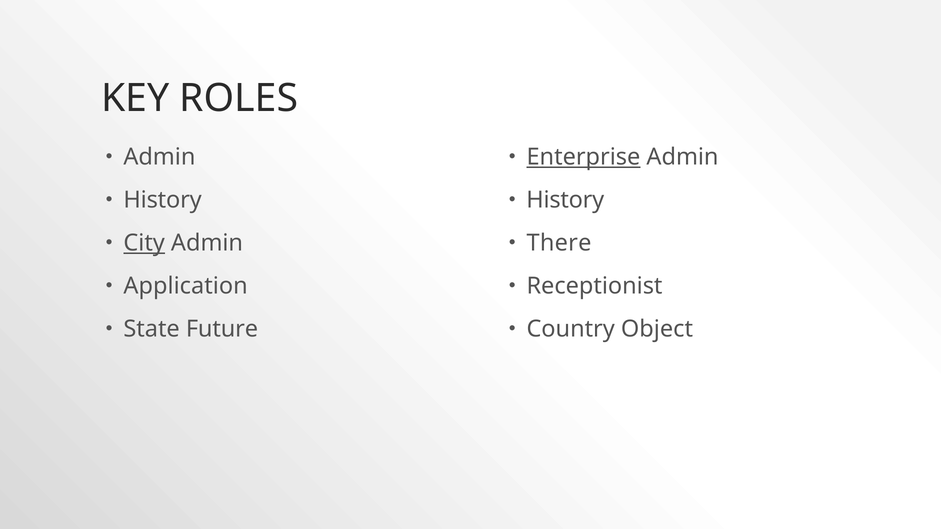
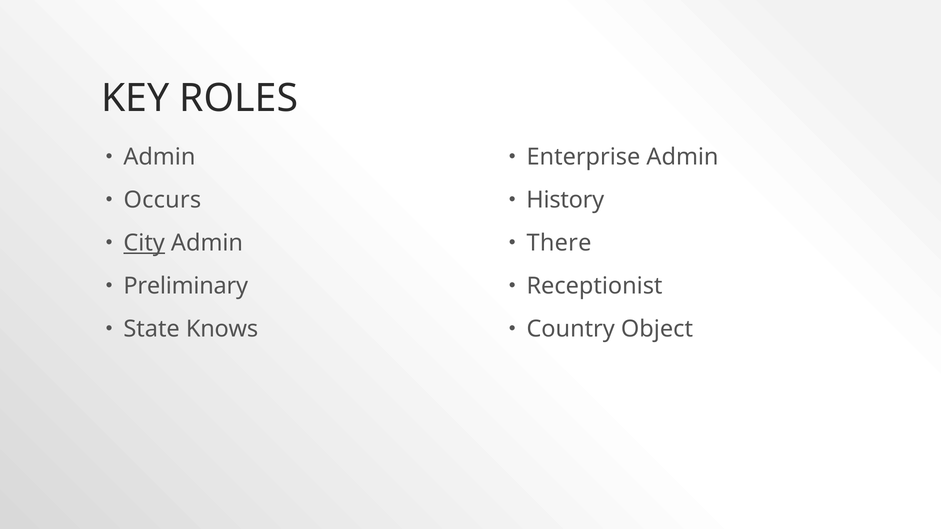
Enterprise underline: present -> none (583, 157)
History: History -> Occurs (162, 200)
Application: Application -> Preliminary (186, 286)
Future: Future -> Knows (222, 329)
